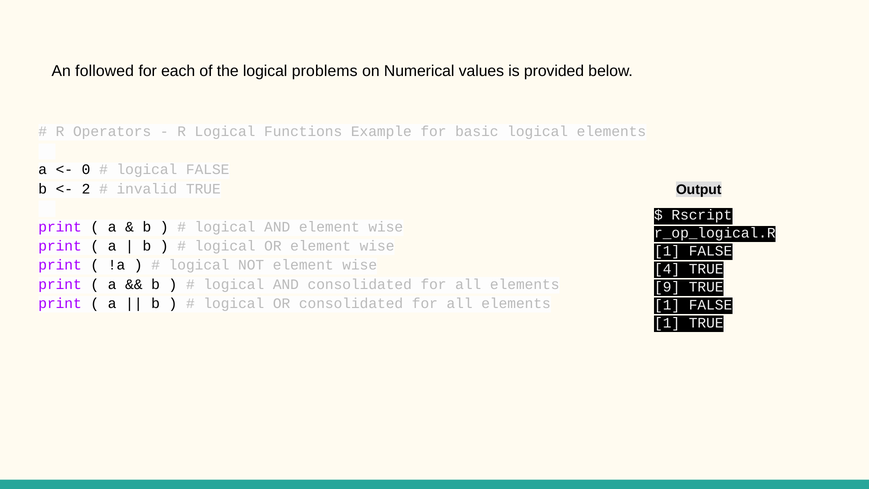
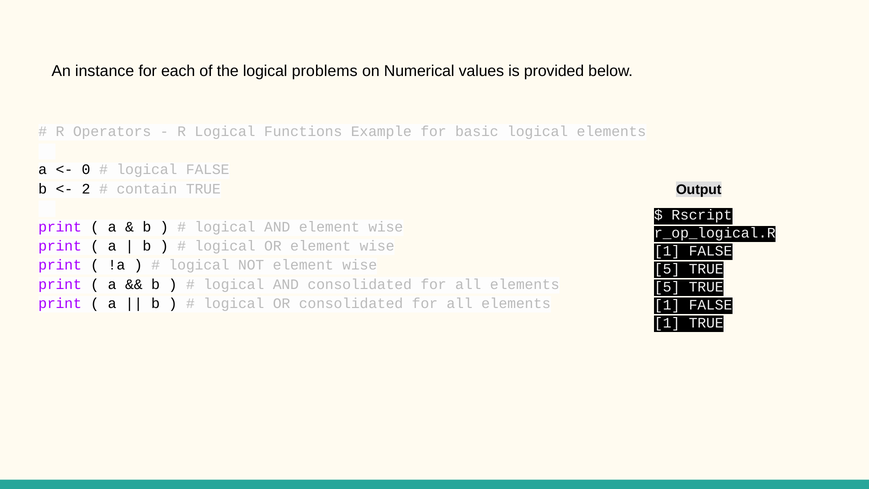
followed: followed -> instance (105, 71)
invalid: invalid -> contain (147, 189)
4: 4 -> 5 (667, 269)
9: 9 -> 5 (667, 287)
